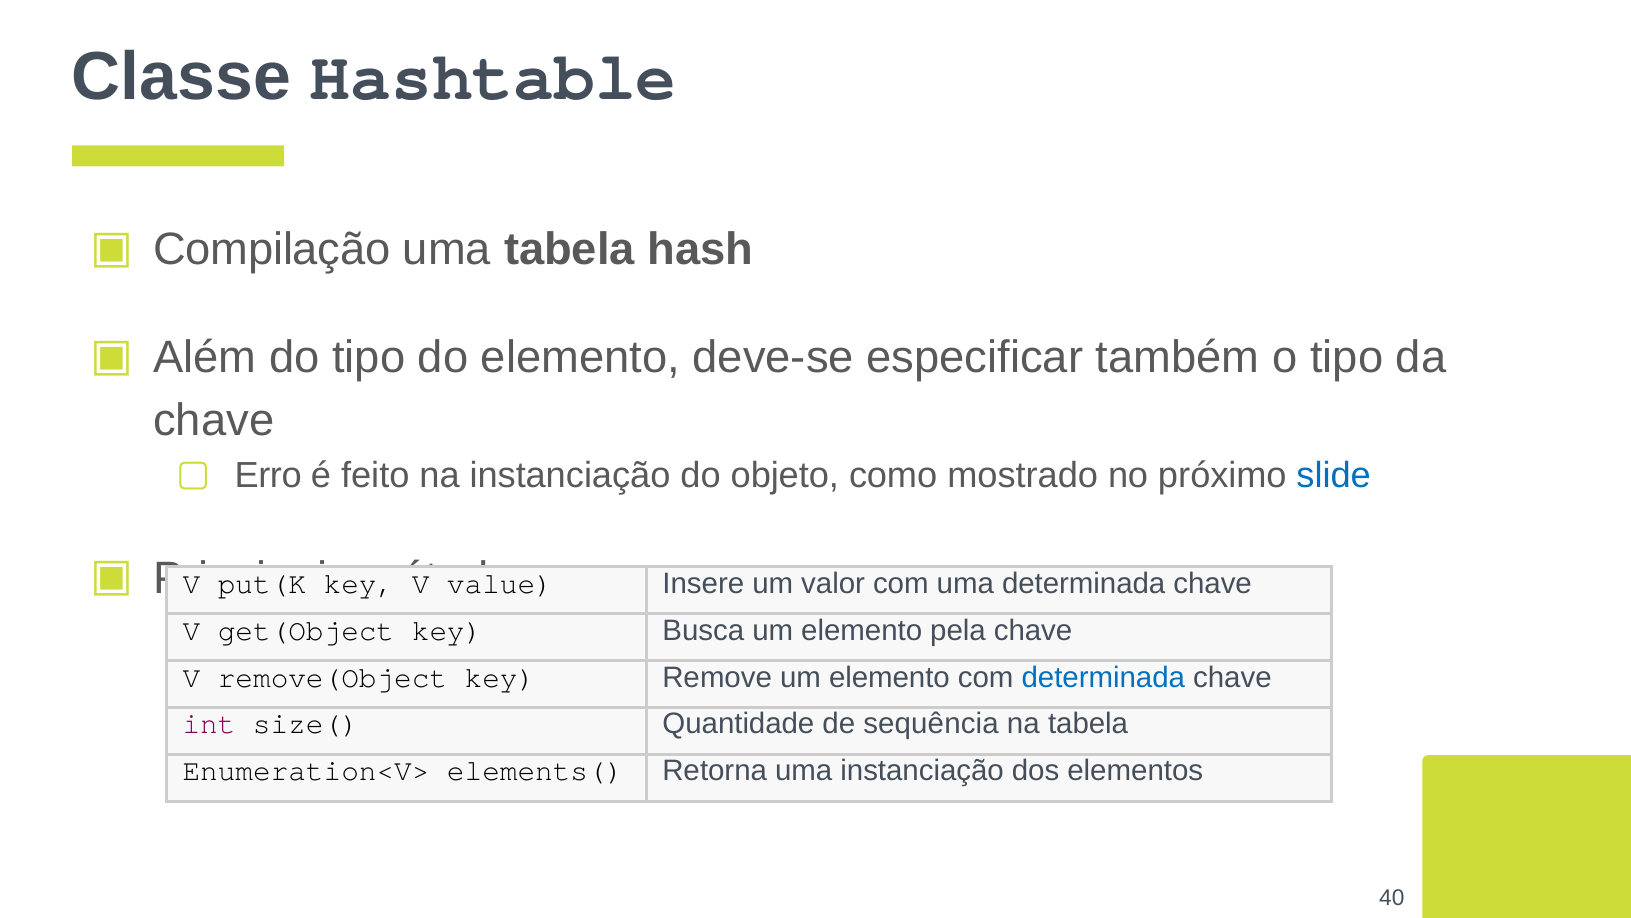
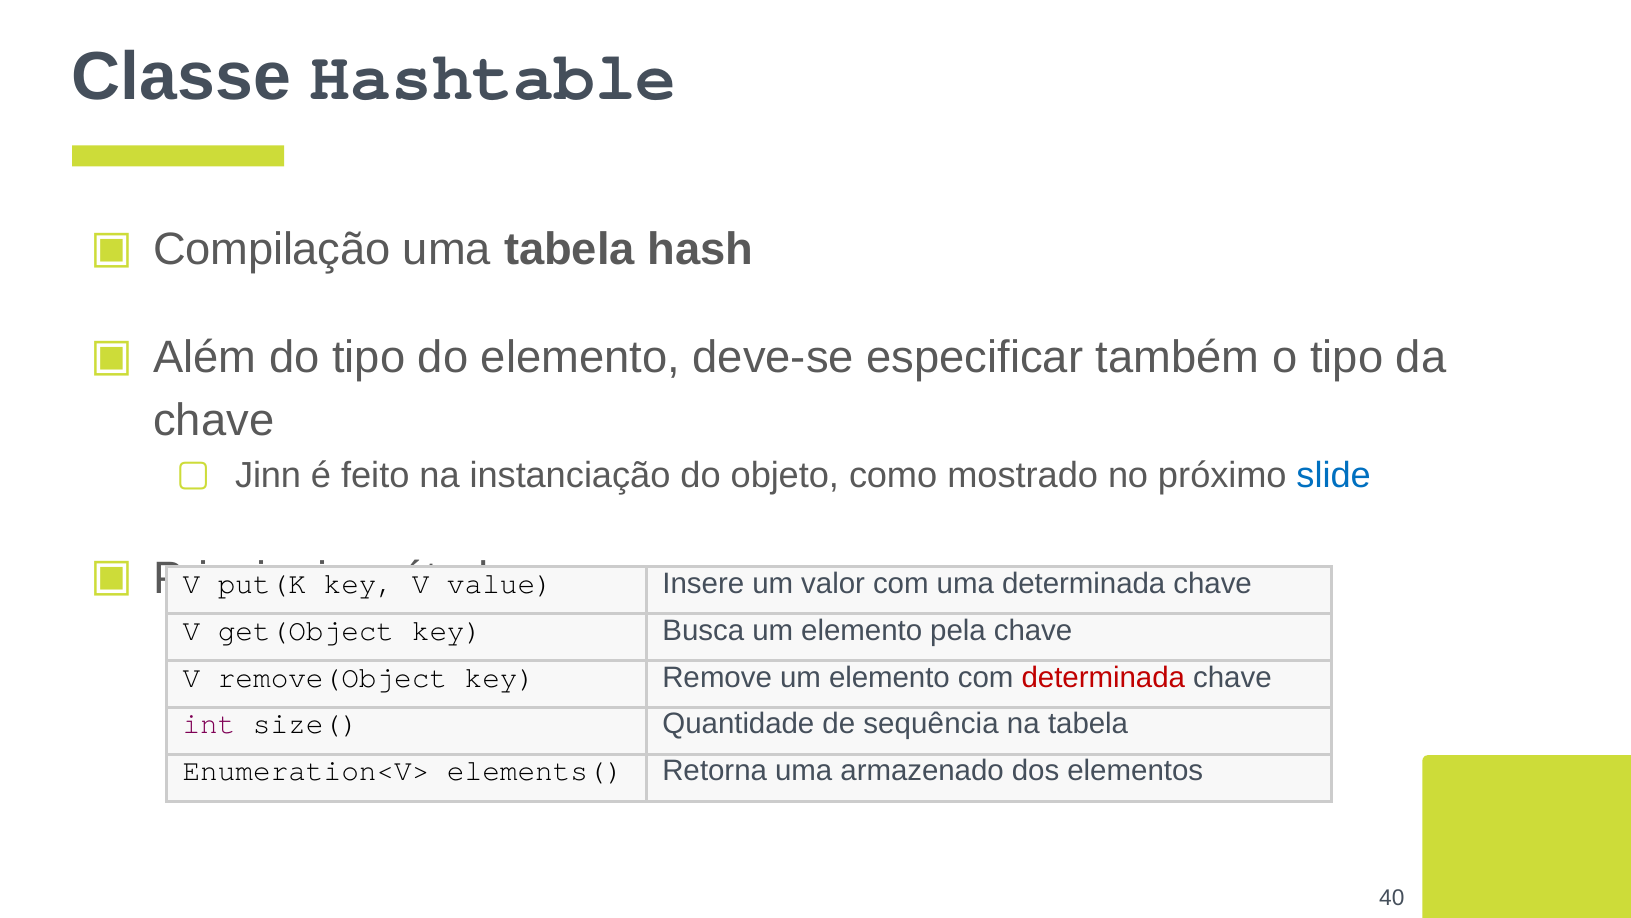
Erro: Erro -> Jinn (268, 475)
determinada colour: blue -> red (1103, 677)
uma instanciação: instanciação -> armazenado (922, 771)
